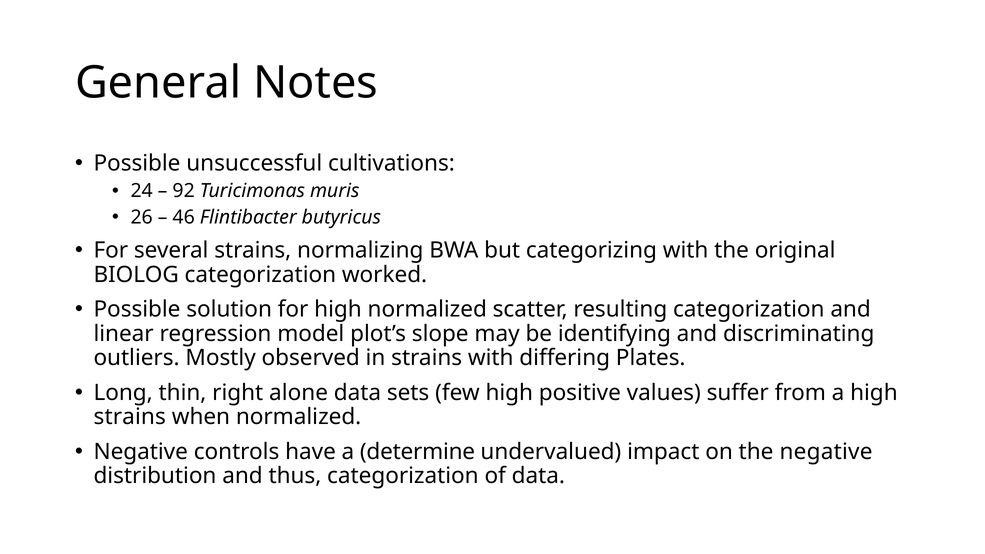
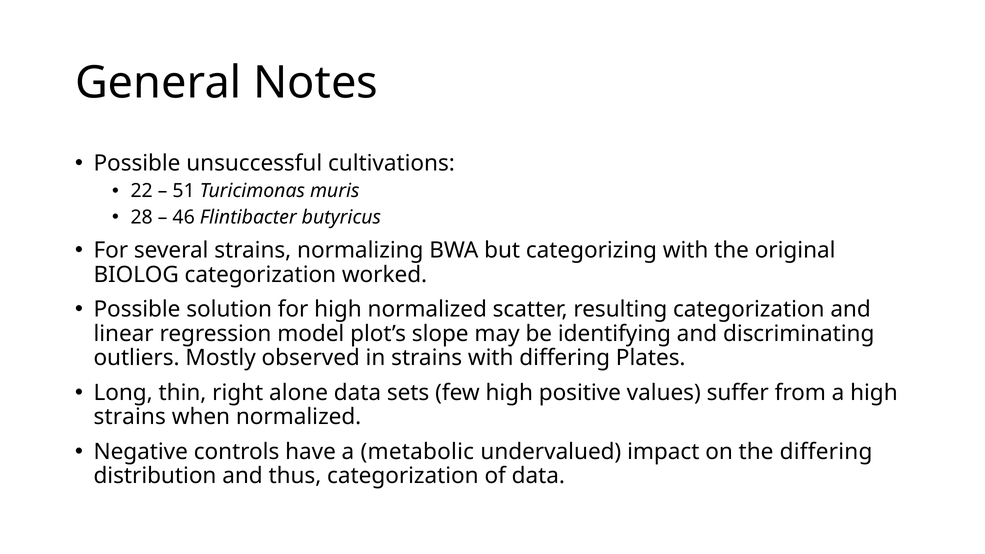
24: 24 -> 22 (142, 191)
92: 92 -> 51 (184, 191)
26: 26 -> 28 (142, 217)
determine: determine -> metabolic (417, 452)
the negative: negative -> differing (826, 452)
